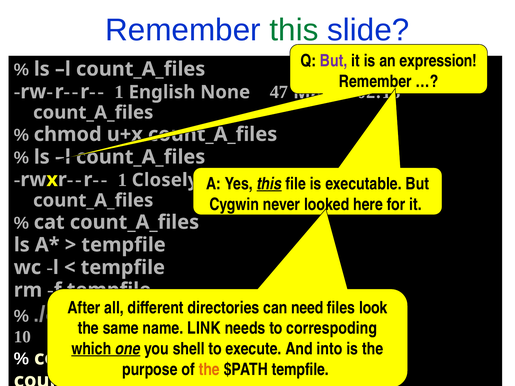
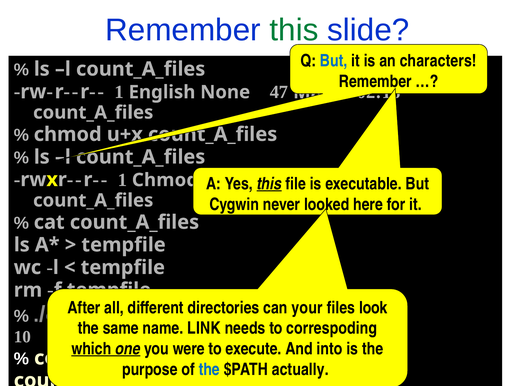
But colour: purple -> blue (334, 61)
expression: expression -> characters (438, 61)
1 Closely: Closely -> Chmod (165, 180)
need: need -> your (307, 308)
shell: shell -> were (189, 349)
the colour: orange -> blue (209, 370)
$PATH tempfile: tempfile -> actually (300, 370)
